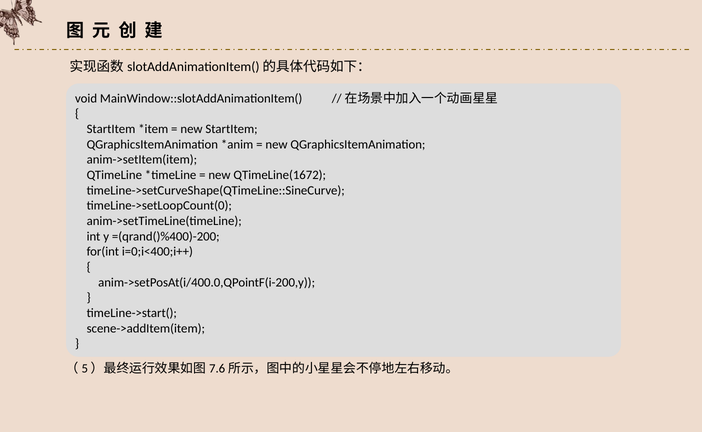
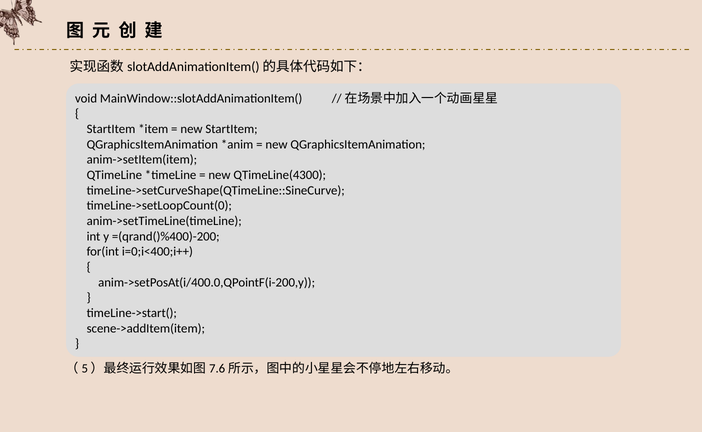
QTimeLine(1672: QTimeLine(1672 -> QTimeLine(4300 (280, 175)
